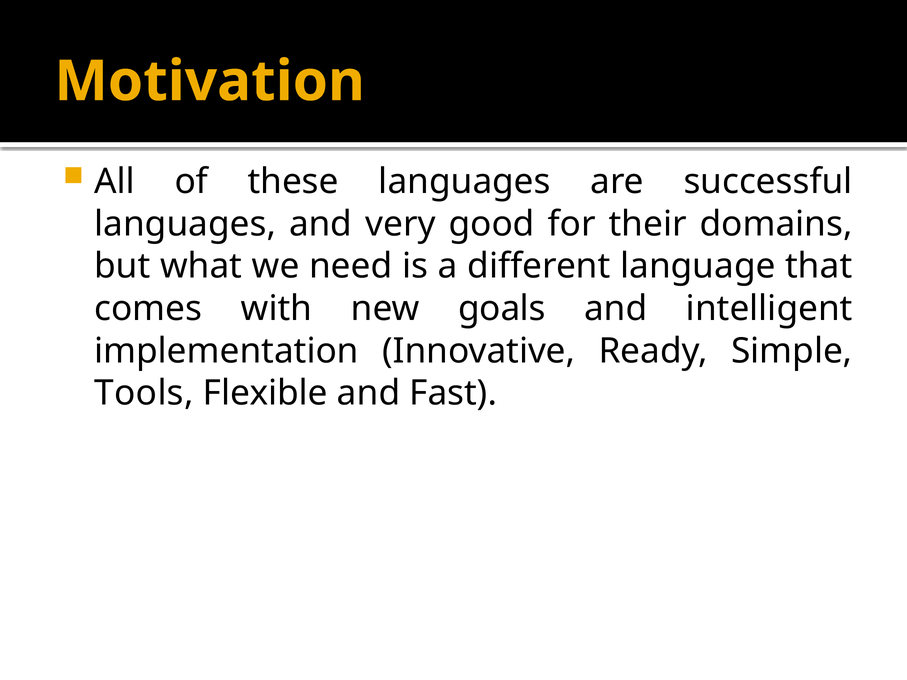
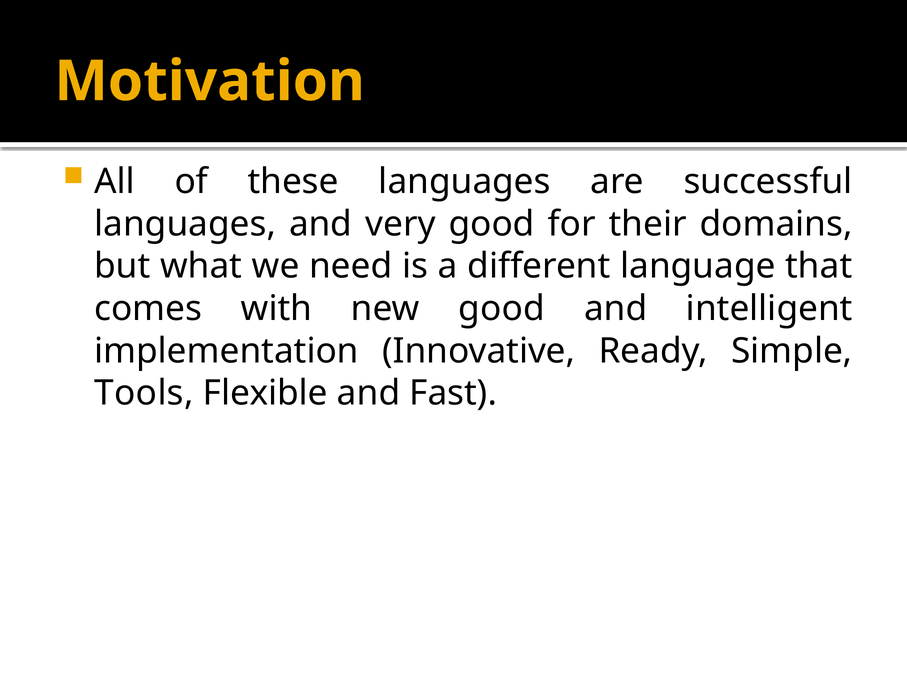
new goals: goals -> good (502, 309)
